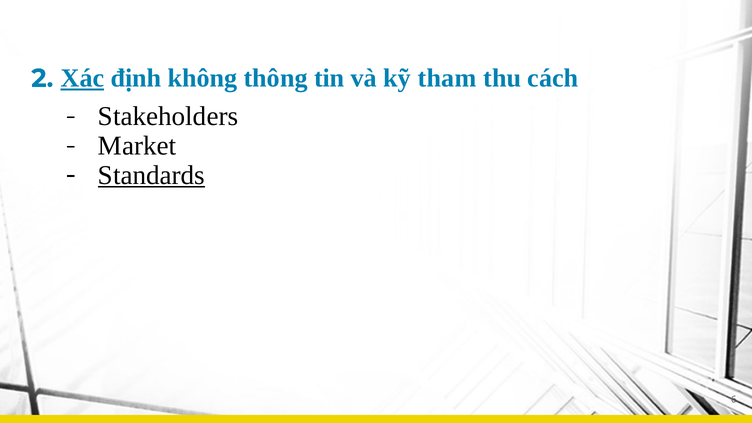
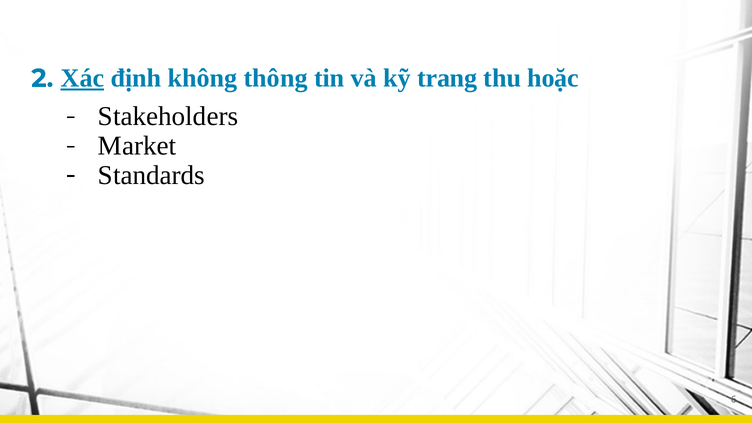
tham: tham -> trang (447, 78)
cách: cách -> hoặc (553, 78)
Standards underline: present -> none (152, 175)
